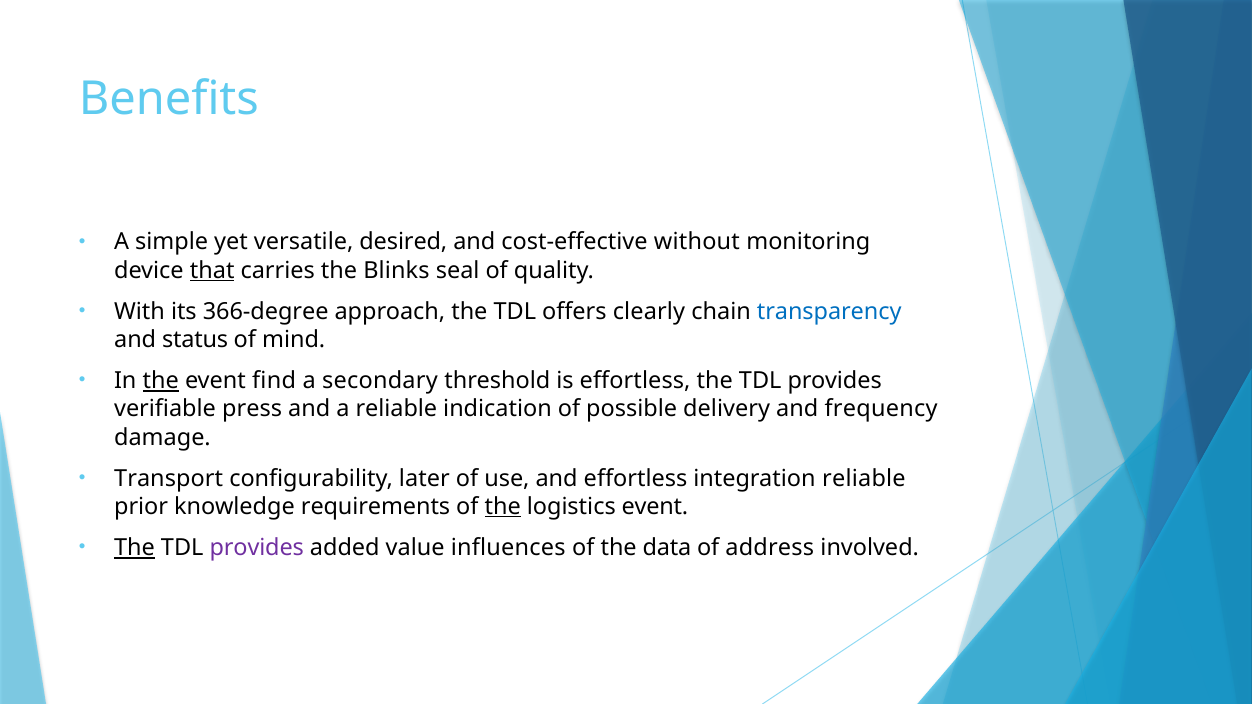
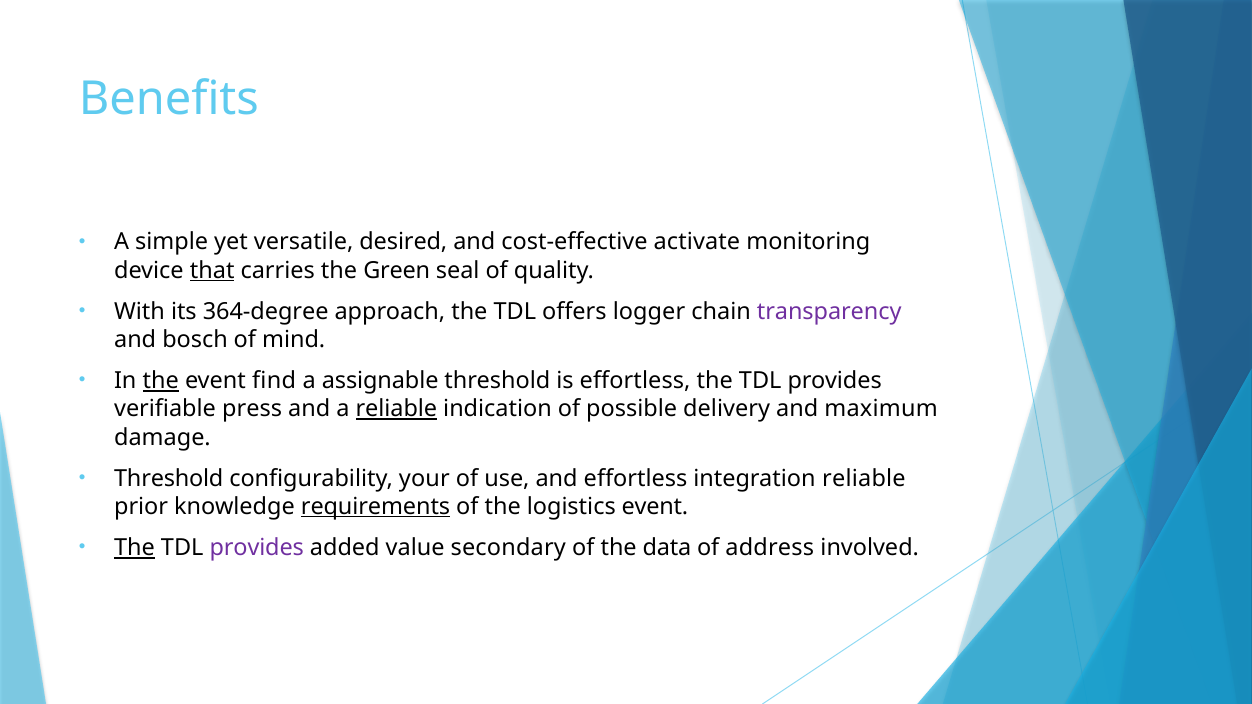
without: without -> activate (697, 242)
Blinks: Blinks -> Green (397, 270)
366-degree: 366-degree -> 364-degree (266, 312)
clearly: clearly -> logger (649, 312)
transparency colour: blue -> purple (829, 312)
status: status -> bosch (195, 340)
secondary: secondary -> assignable (380, 381)
reliable underline: none -> present (396, 409)
frequency: frequency -> maximum (881, 409)
Transport: Transport -> Threshold (169, 479)
later: later -> your (424, 479)
requirements underline: none -> present (376, 507)
the underline: present -> none (503, 507)
influences: influences -> secondary (508, 548)
